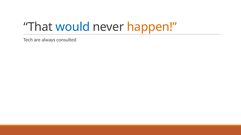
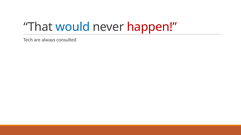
happen colour: orange -> red (152, 27)
